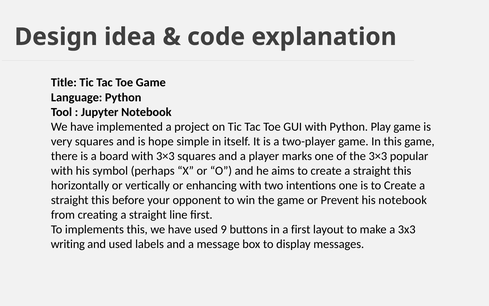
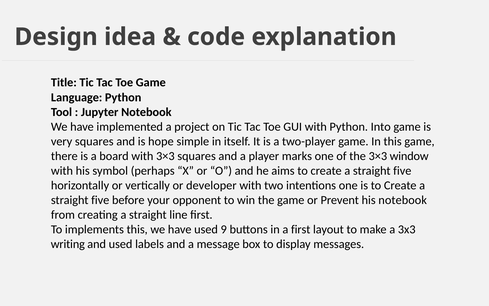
Play: Play -> Into (381, 127)
popular: popular -> window (409, 156)
this: this -> five (402, 171)
enhancing: enhancing -> developer (211, 185)
this: this -> five (100, 200)
